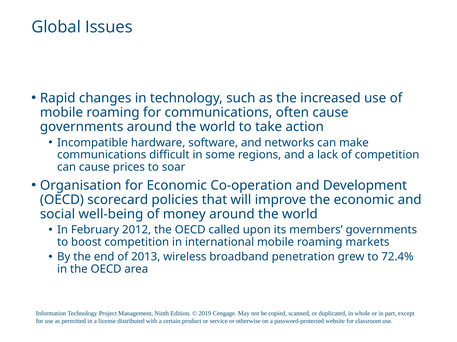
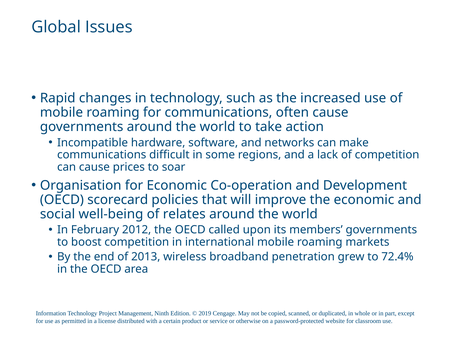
money: money -> relates (184, 214)
